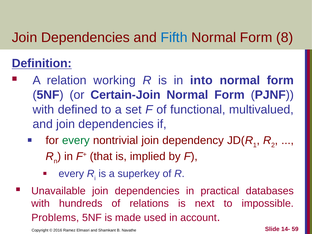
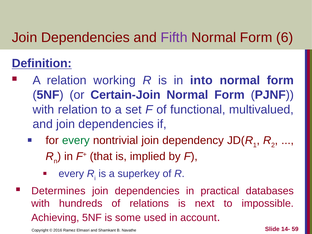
Fifth colour: blue -> purple (174, 37)
8: 8 -> 6 (285, 37)
with defined: defined -> relation (78, 110)
Unavailable: Unavailable -> Determines (58, 191)
Problems: Problems -> Achieving (55, 218)
made: made -> some (128, 218)
